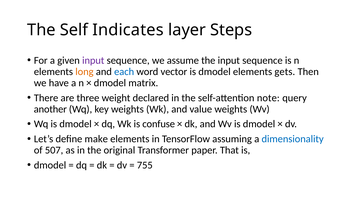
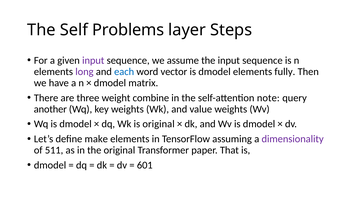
Indicates: Indicates -> Problems (128, 30)
long colour: orange -> purple (84, 72)
gets: gets -> fully (285, 72)
declared: declared -> combine (151, 98)
is confuse: confuse -> original (159, 124)
dimensionality colour: blue -> purple (293, 139)
507: 507 -> 511 (54, 150)
755: 755 -> 601 (145, 165)
